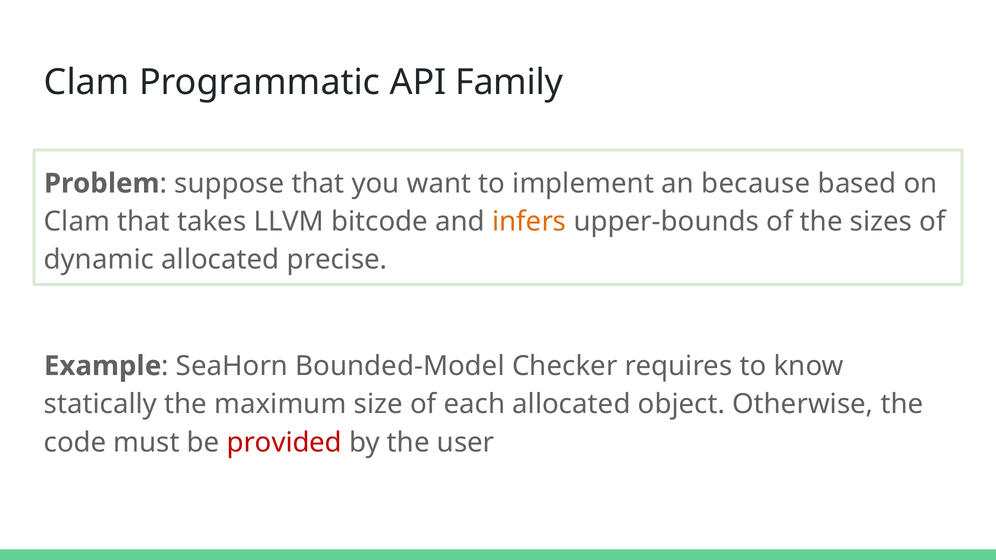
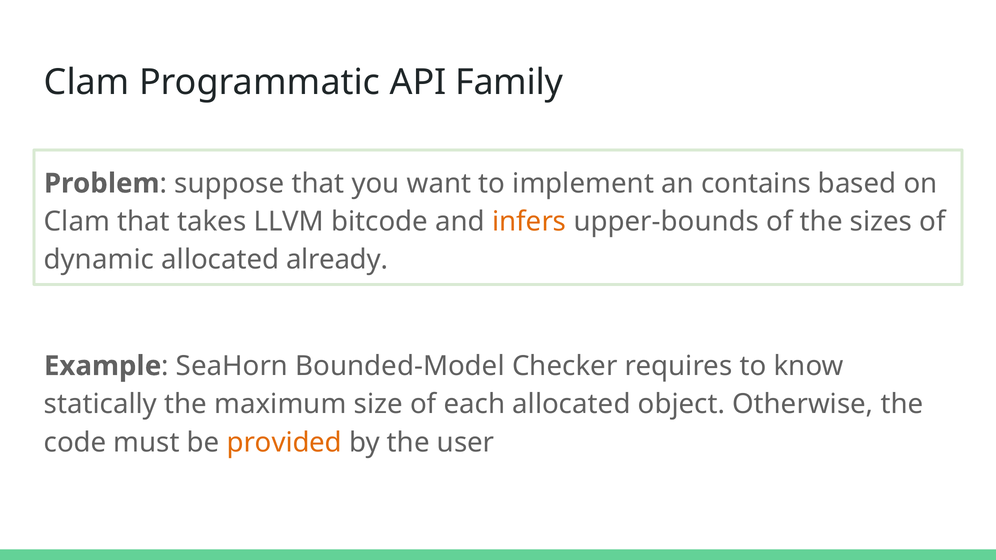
because: because -> contains (756, 184)
precise: precise -> already (337, 260)
provided colour: red -> orange (284, 443)
